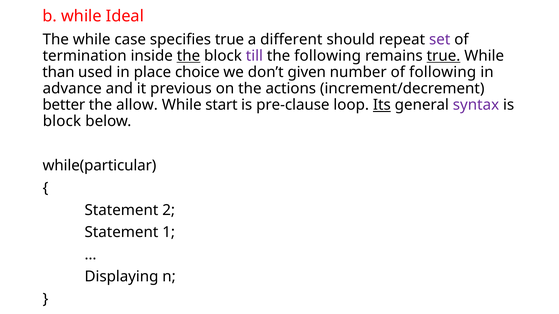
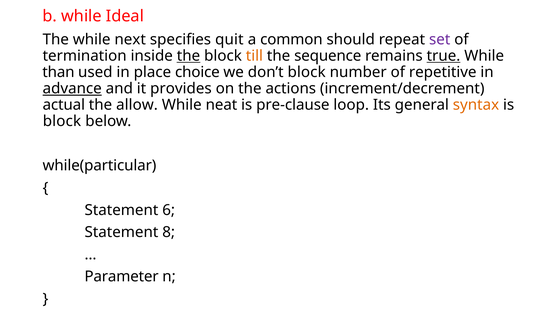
case: case -> next (130, 40)
specifies true: true -> quit (229, 40)
different: different -> common (291, 40)
till colour: purple -> orange (254, 56)
the following: following -> sequence (328, 56)
don’t given: given -> block (307, 72)
of following: following -> repetitive (443, 72)
advance underline: none -> present (72, 89)
previous: previous -> provides (181, 89)
better: better -> actual (64, 105)
start: start -> neat (221, 105)
Its underline: present -> none (382, 105)
syntax colour: purple -> orange (476, 105)
2: 2 -> 6 (169, 210)
1: 1 -> 8 (169, 233)
Displaying: Displaying -> Parameter (122, 277)
